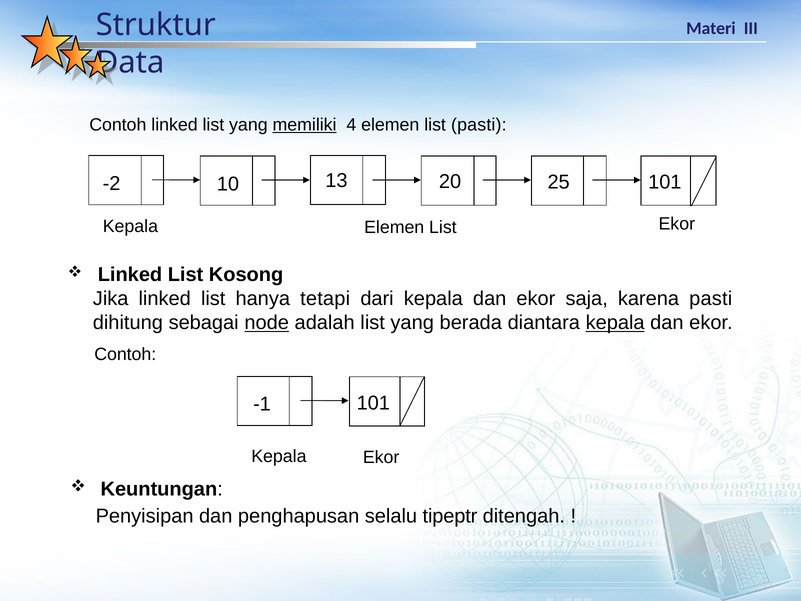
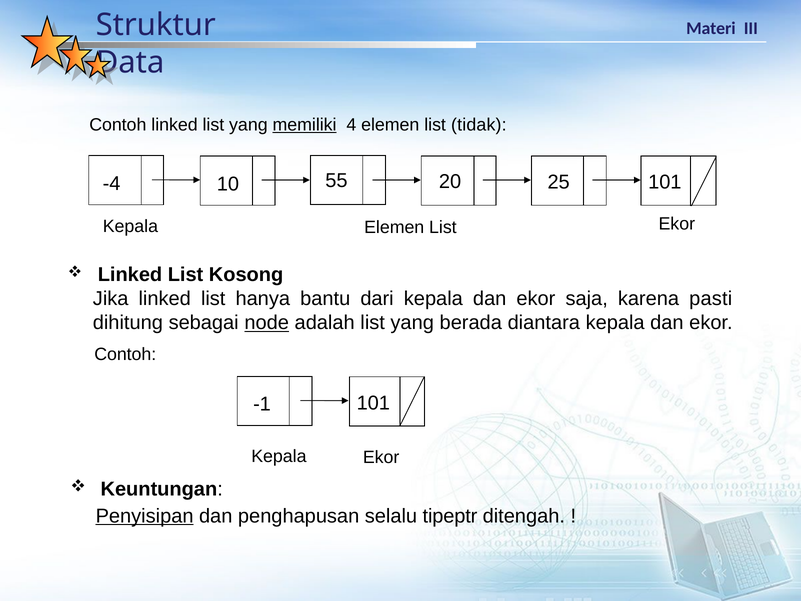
list pasti: pasti -> tidak (479, 125)
-2: -2 -> -4 (112, 183)
13: 13 -> 55 (336, 181)
tetapi: tetapi -> bantu (325, 299)
kepala underline: present -> none (615, 323)
Penyisipan underline: none -> present (145, 516)
